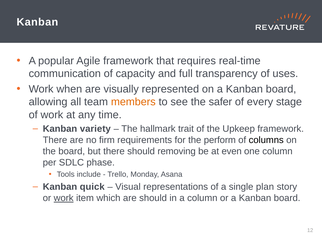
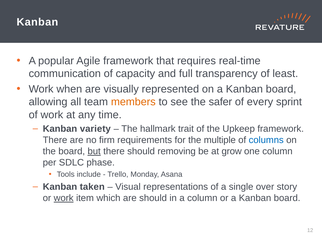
uses: uses -> least (285, 74)
stage: stage -> sprint (289, 102)
perform: perform -> multiple (220, 140)
columns colour: black -> blue (266, 140)
but underline: none -> present (94, 152)
even: even -> grow (232, 152)
quick: quick -> taken (92, 187)
plan: plan -> over (265, 187)
